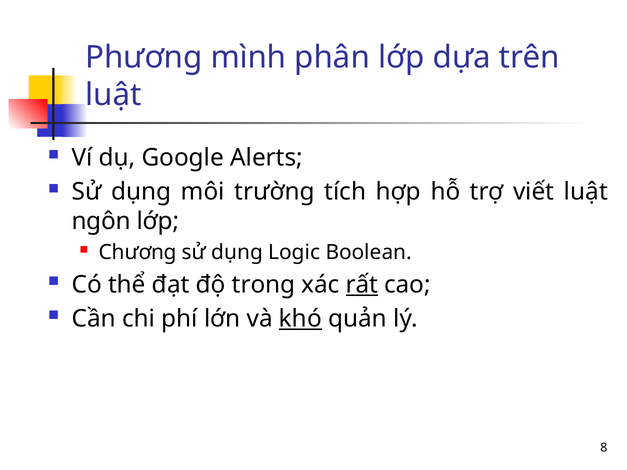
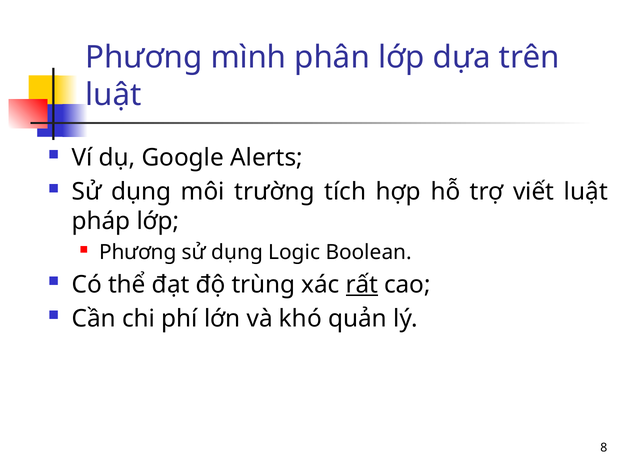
ngôn: ngôn -> pháp (101, 221)
Chương: Chương -> Phương (138, 252)
trong: trong -> trùng (264, 285)
khó underline: present -> none (300, 319)
